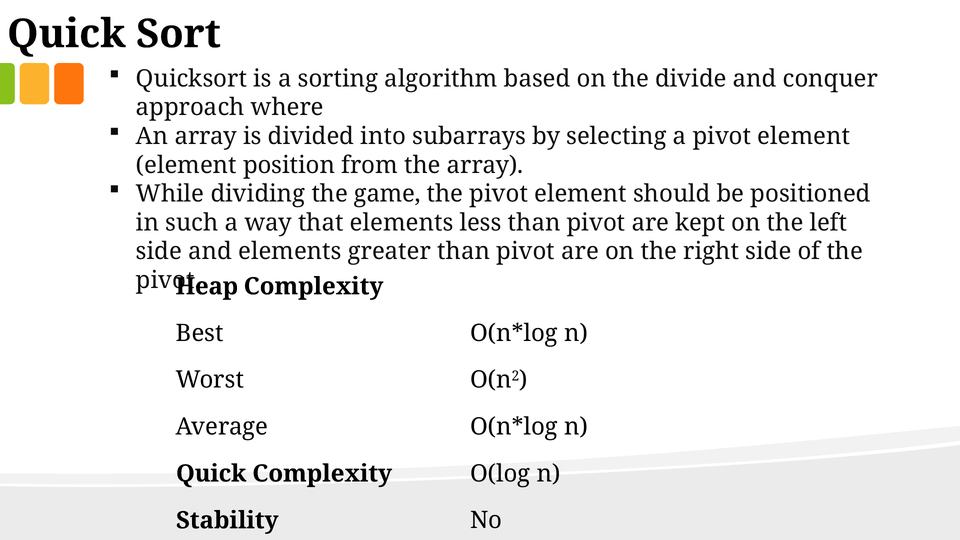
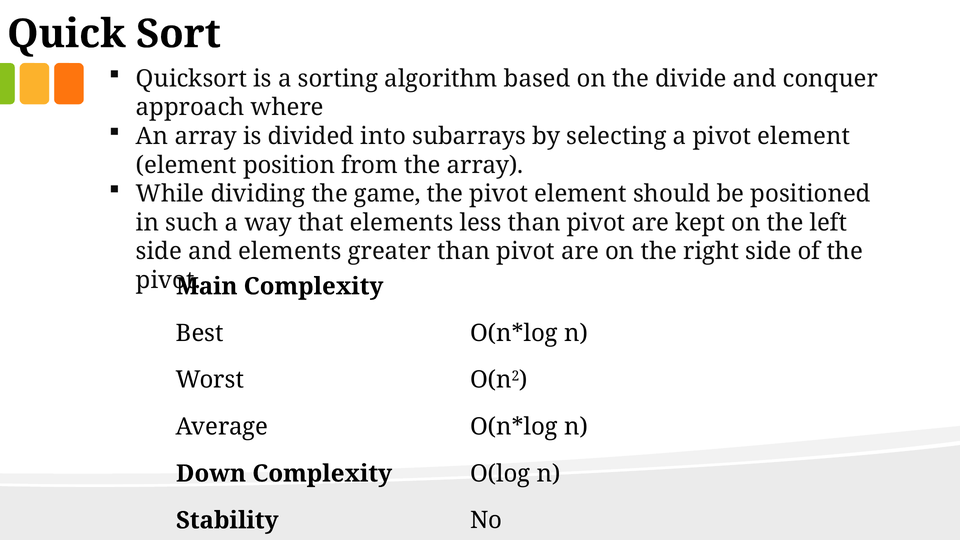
Heap: Heap -> Main (207, 287)
Quick: Quick -> Down (211, 474)
